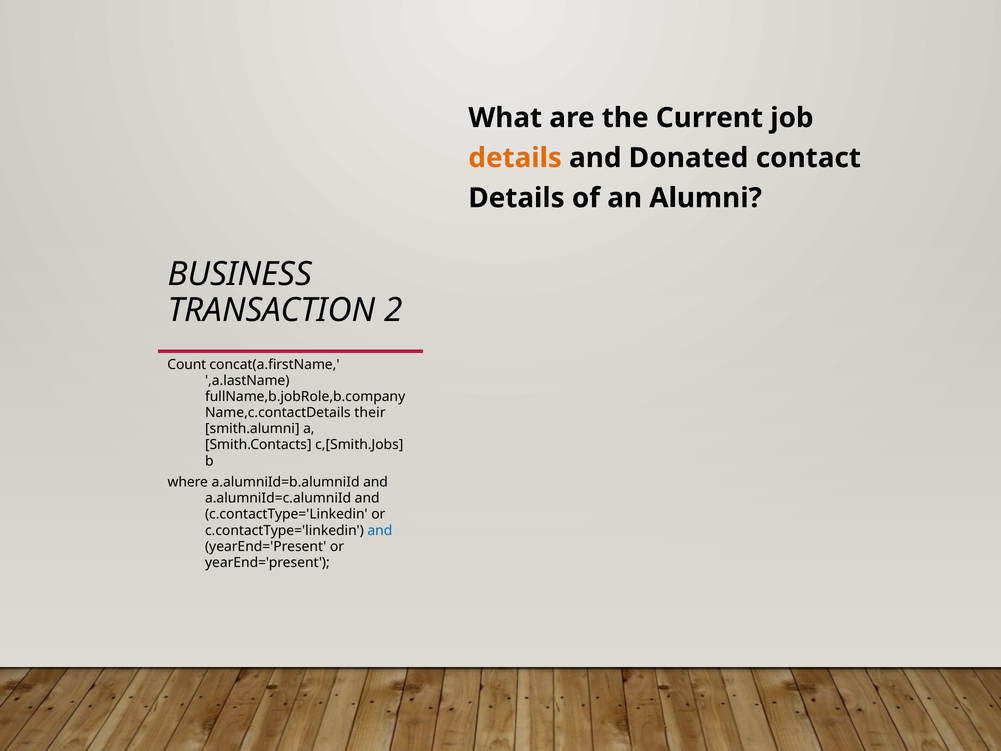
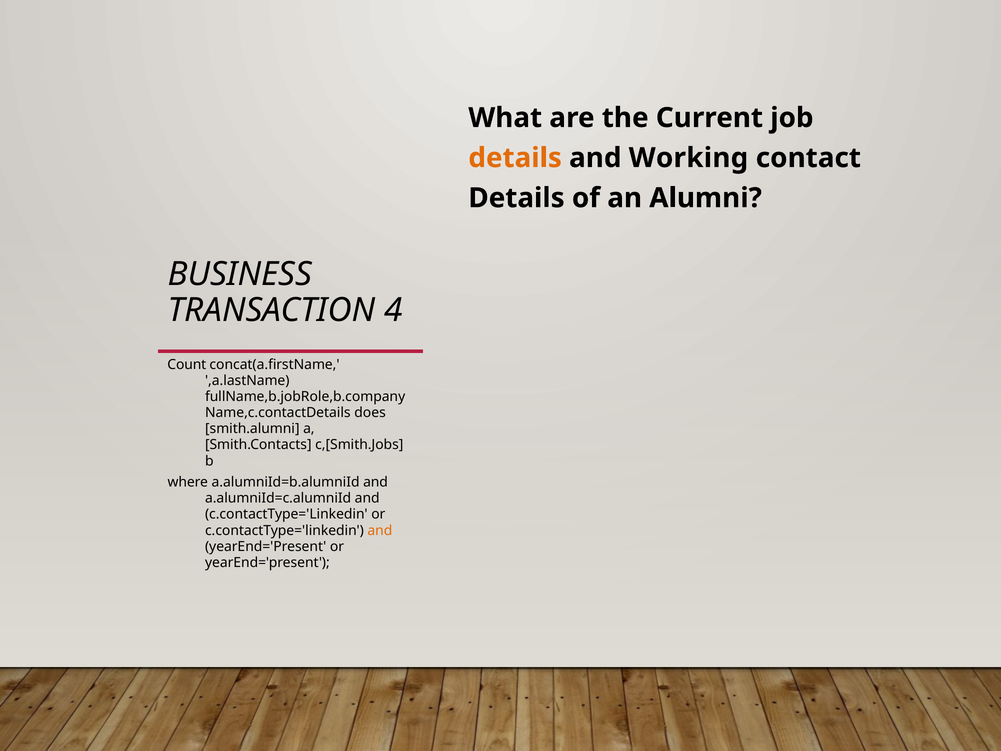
Donated: Donated -> Working (689, 158)
2: 2 -> 4 (393, 310)
their: their -> does (370, 413)
and colour: blue -> orange (380, 530)
